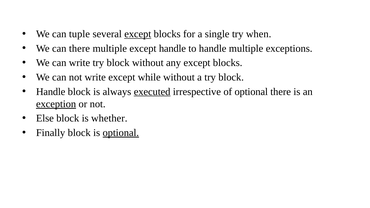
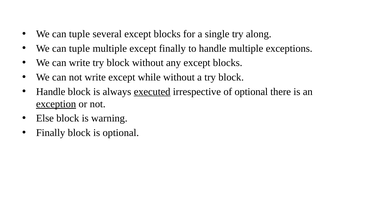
except underline: present -> none (138, 34)
when: when -> along (259, 34)
there: there -> tuple (79, 48)
except handle: handle -> finally (172, 48)
whether: whether -> warning (109, 118)
optional underline: present -> none (121, 133)
